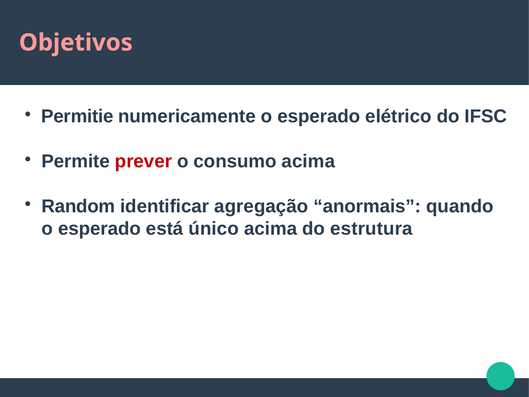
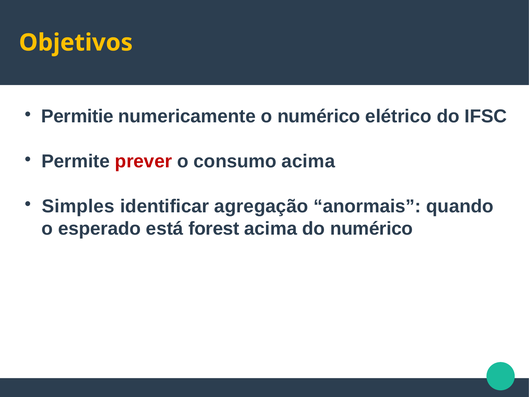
Objetivos colour: pink -> yellow (76, 43)
numericamente o esperado: esperado -> numérico (319, 116)
Random: Random -> Simples (78, 206)
único: único -> forest (214, 228)
do estrutura: estrutura -> numérico (372, 228)
